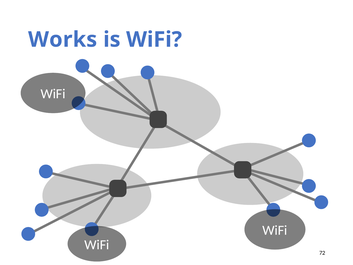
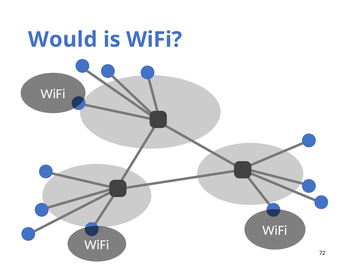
Works: Works -> Would (63, 40)
